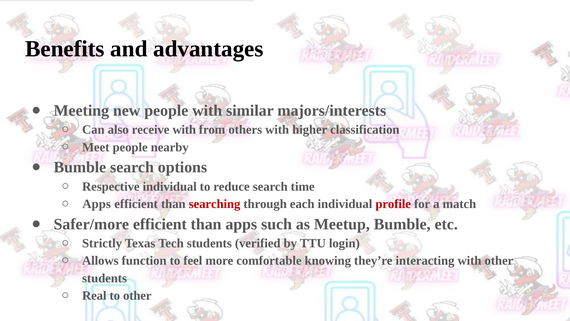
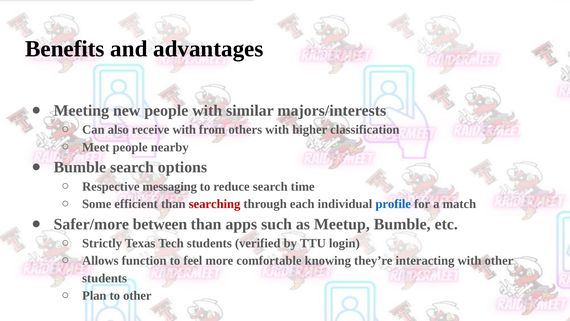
Respective individual: individual -> messaging (170, 186)
Apps: Apps -> Some (97, 204)
profile colour: red -> blue (393, 204)
Safer/more efficient: efficient -> between (160, 224)
Real: Real -> Plan (94, 295)
